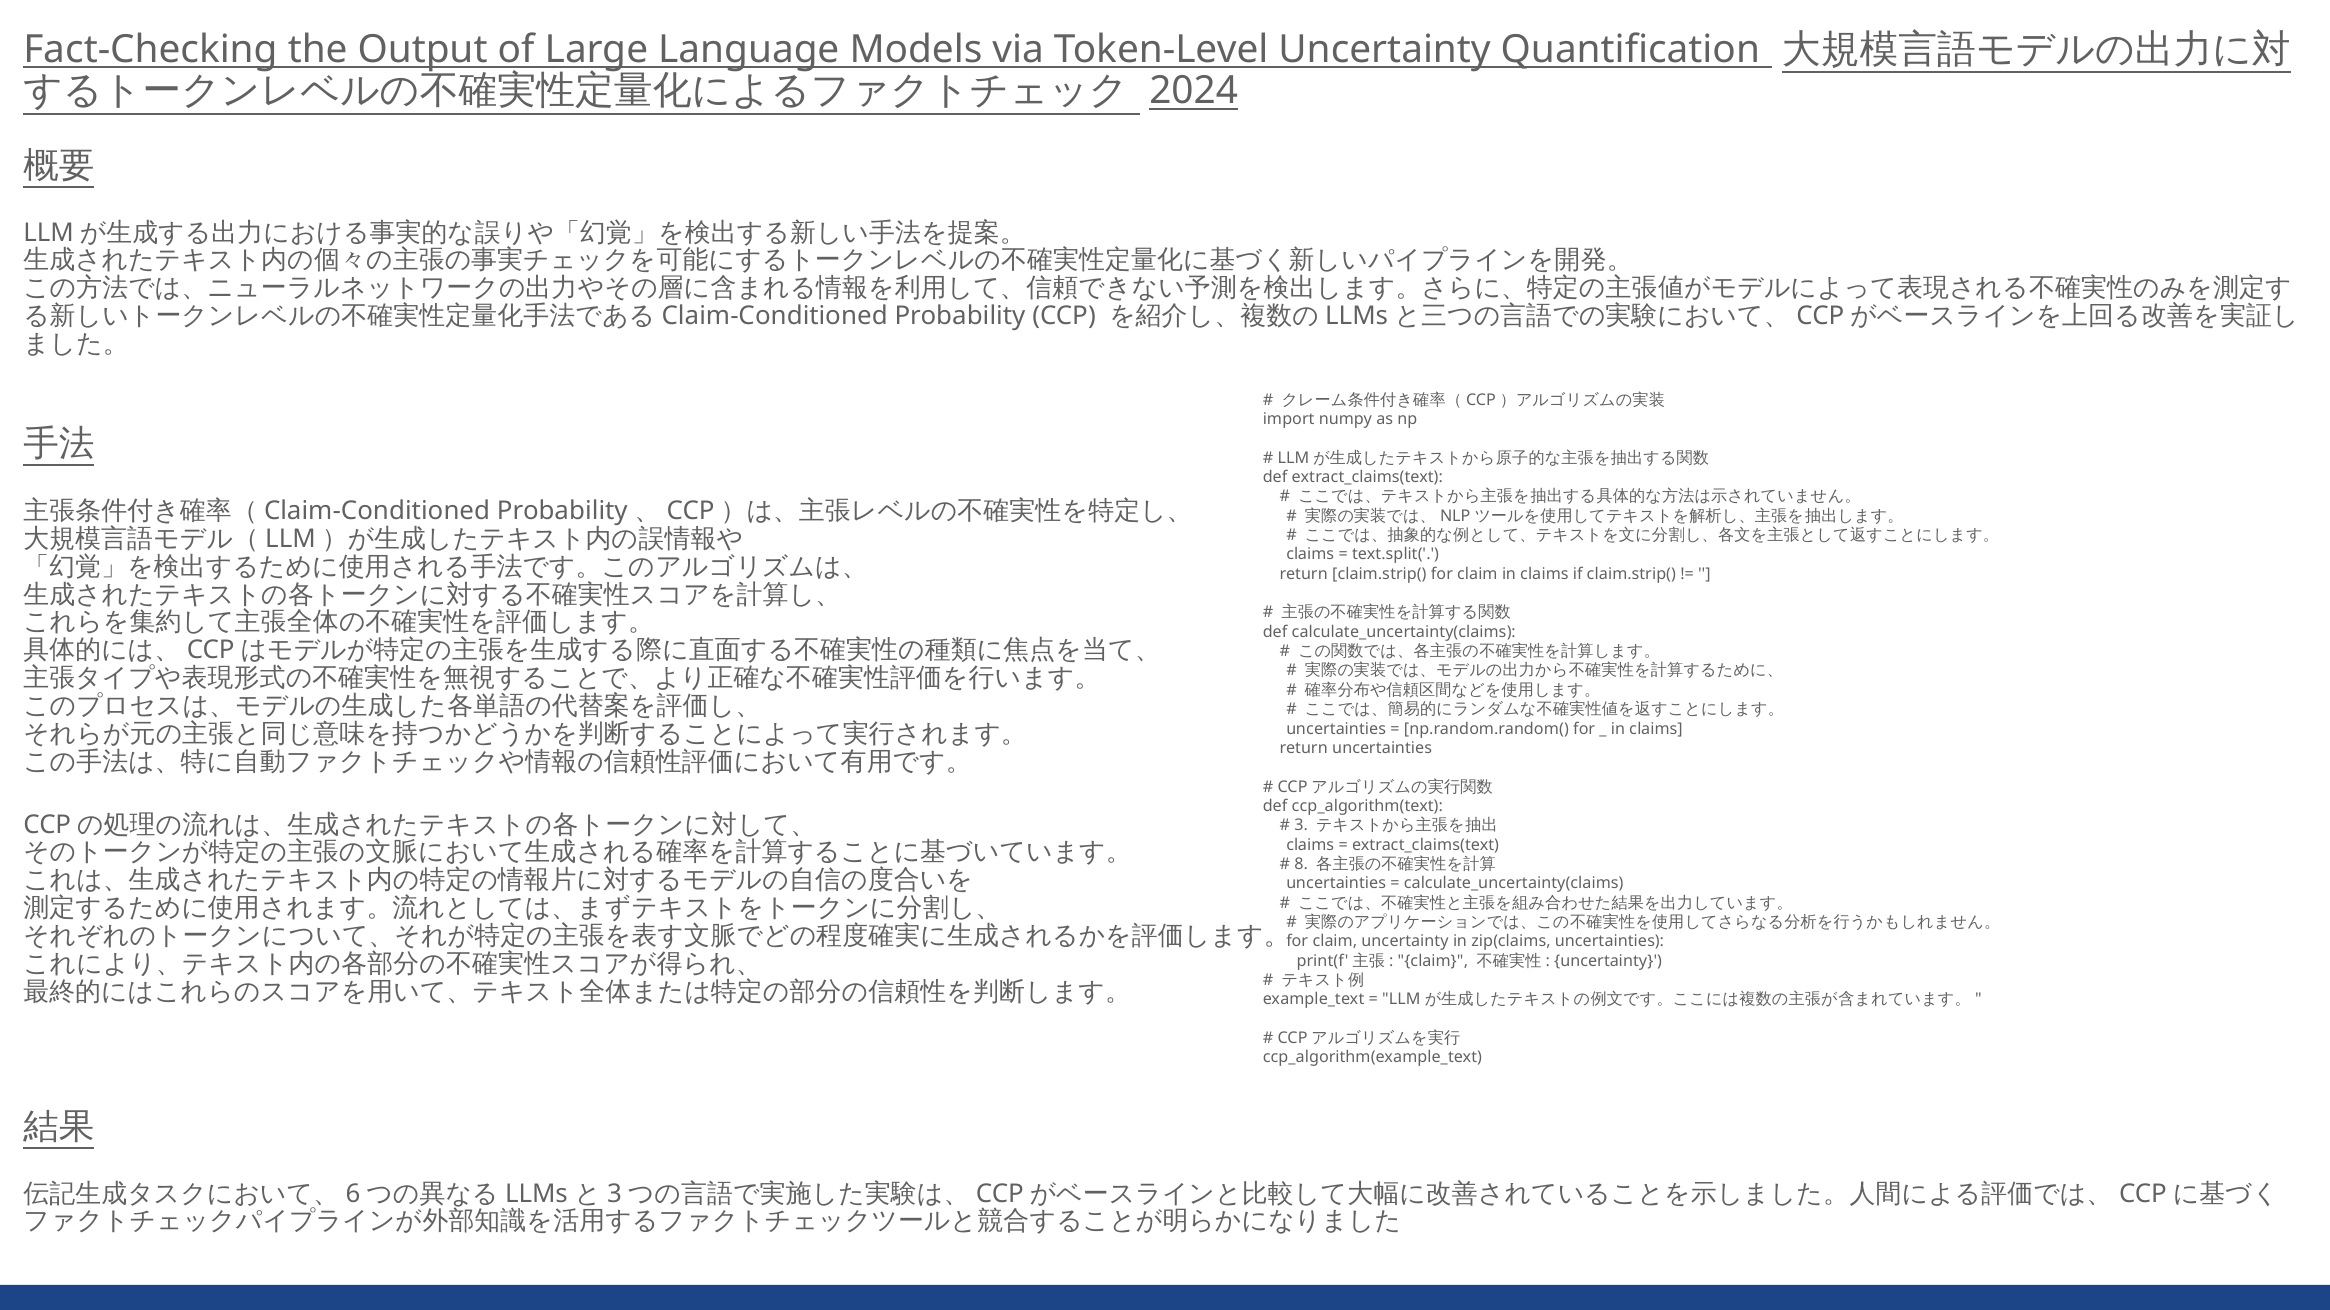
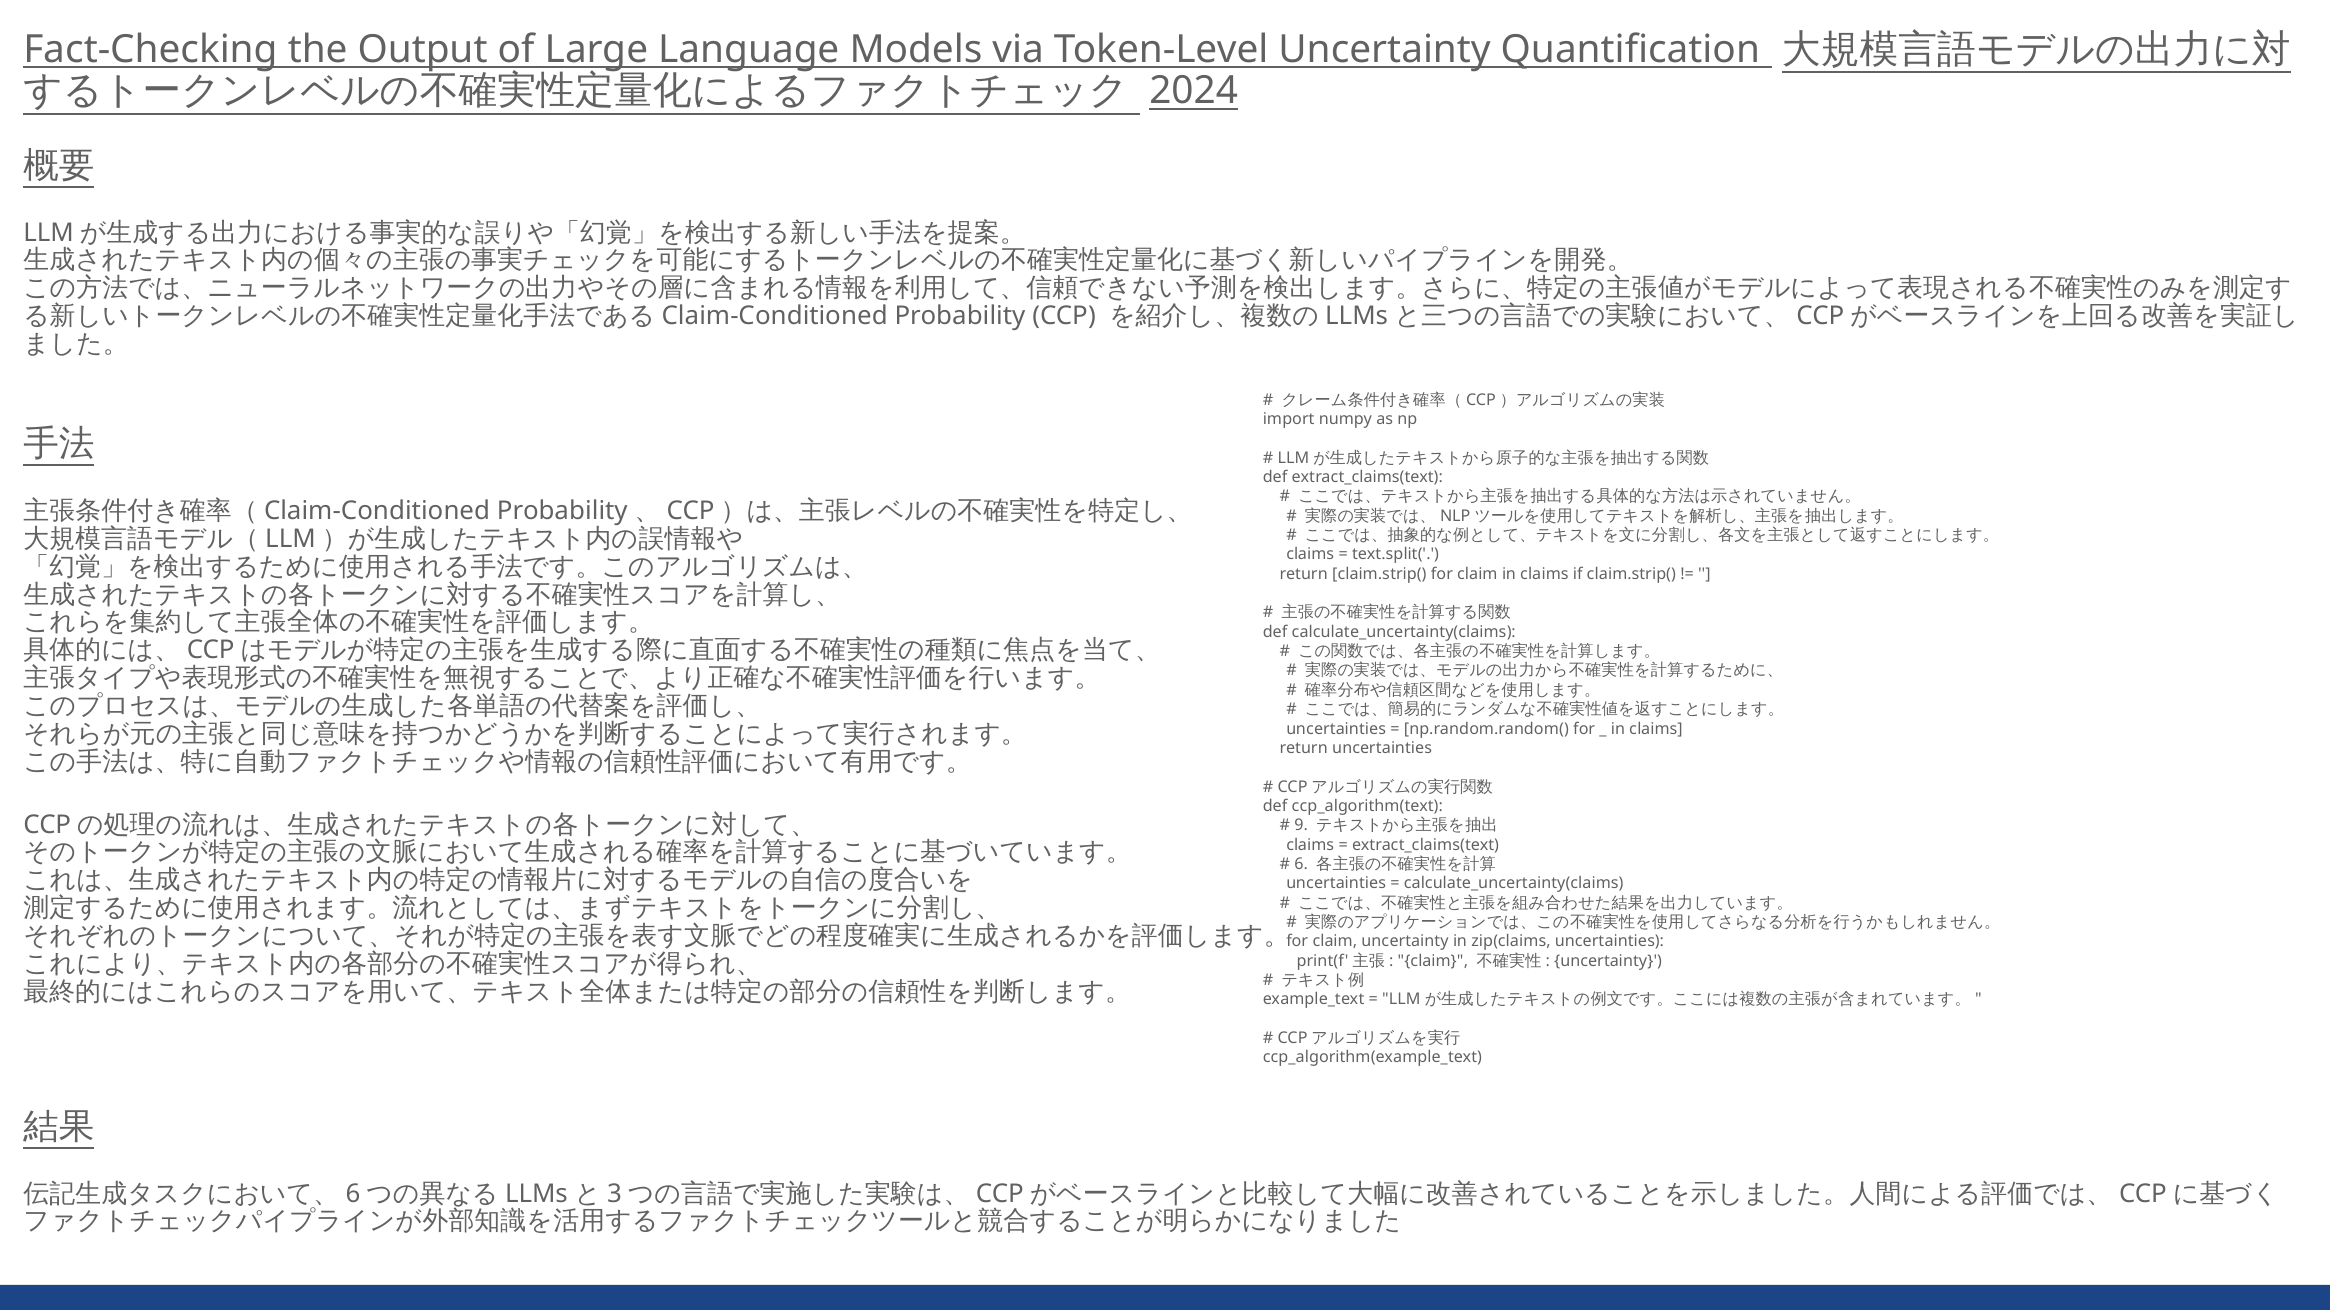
3: 3 -> 9 (1301, 826)
8: 8 -> 6 (1301, 865)
